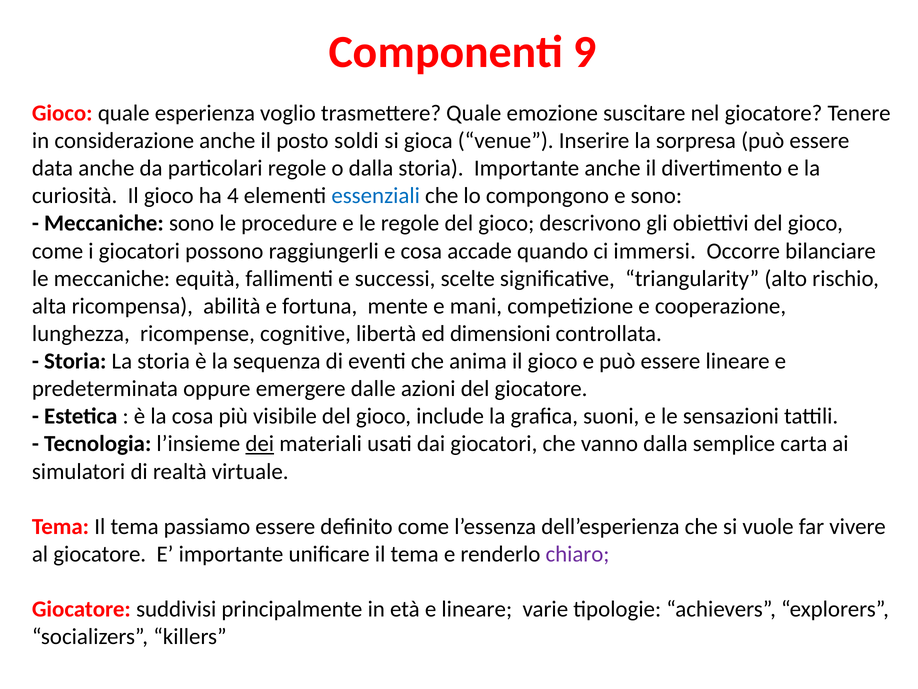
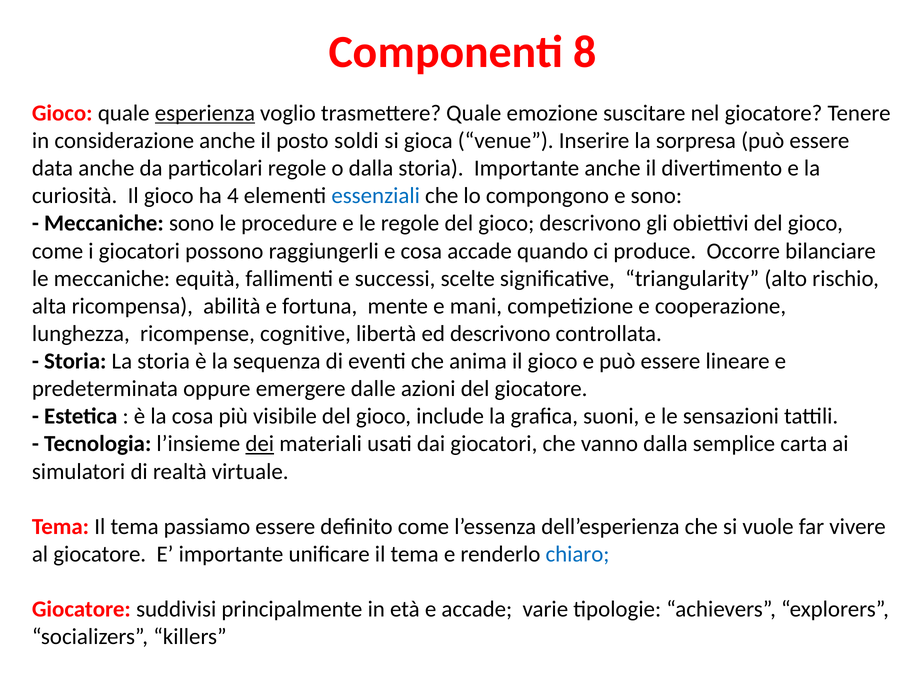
9: 9 -> 8 (585, 52)
esperienza underline: none -> present (205, 113)
immersi: immersi -> produce (655, 251)
ed dimensioni: dimensioni -> descrivono (500, 333)
chiaro colour: purple -> blue (577, 554)
e lineare: lineare -> accade (477, 609)
